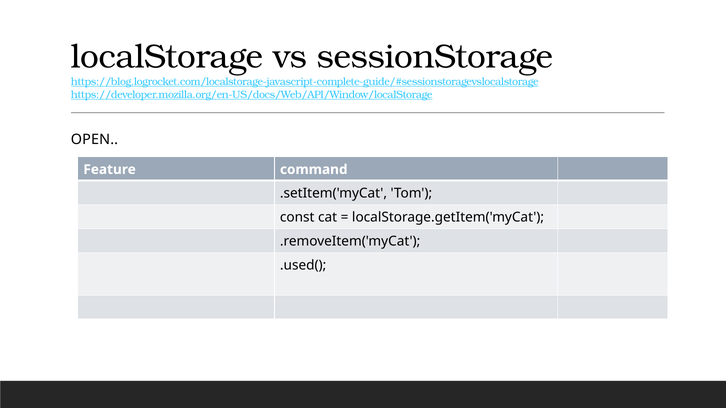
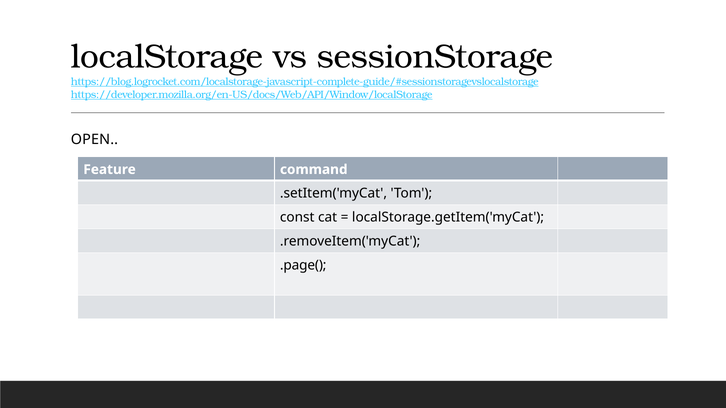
.used(: .used( -> .page( (303, 266)
